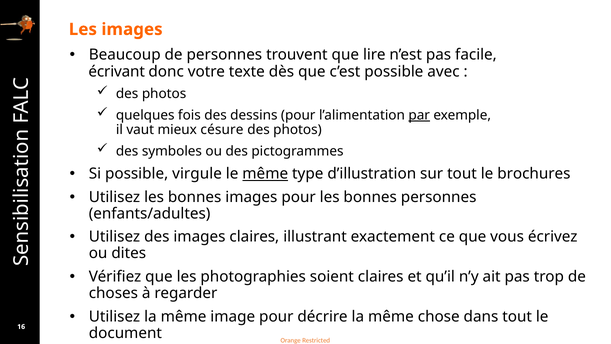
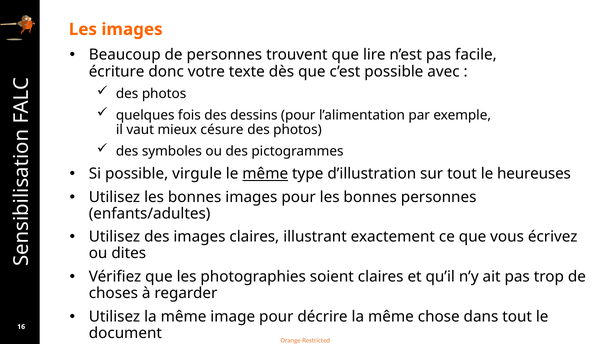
écrivant: écrivant -> écriture (117, 71)
par underline: present -> none (419, 115)
brochures: brochures -> heureuses (534, 174)
